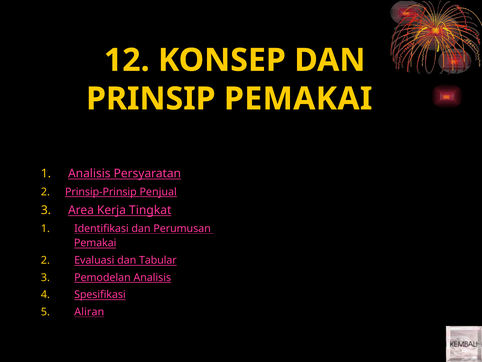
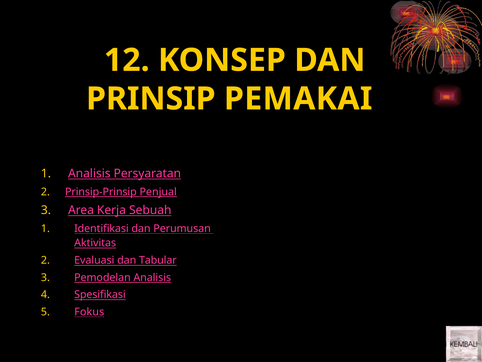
Tingkat: Tingkat -> Sebuah (150, 210)
Pemakai: Pemakai -> Aktivitas (95, 243)
Aliran: Aliran -> Fokus (89, 312)
